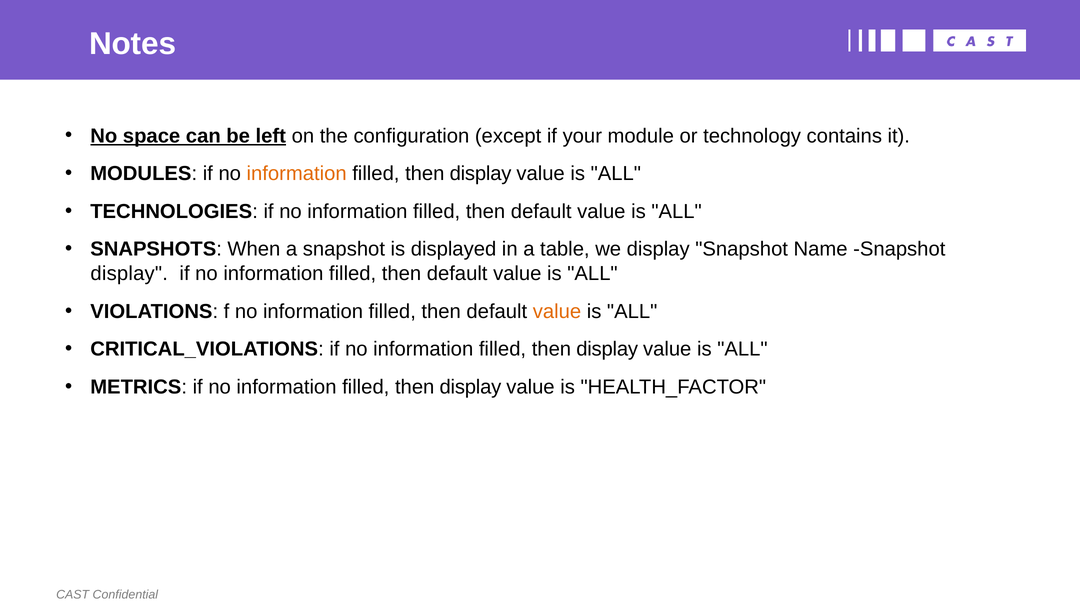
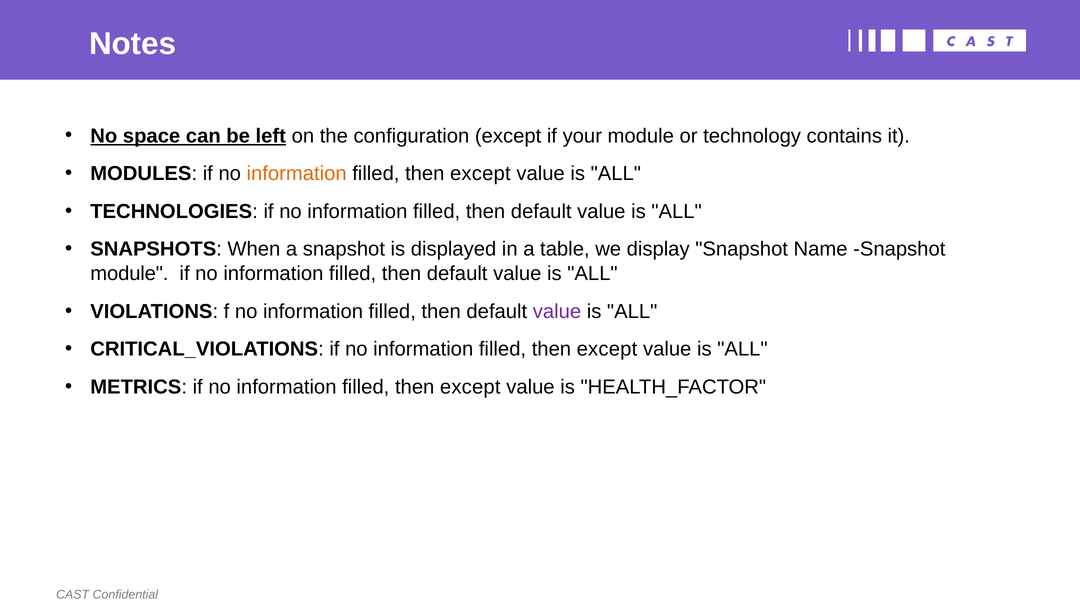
display: display -> except (480, 174)
display: display -> module (129, 273)
value colour: orange -> purple (557, 311)
display: display -> except (607, 349)
display: display -> except (470, 387)
